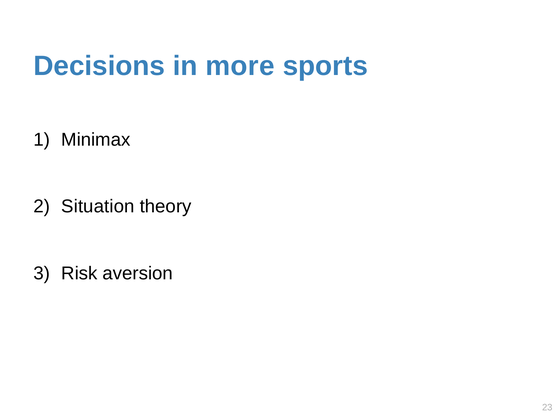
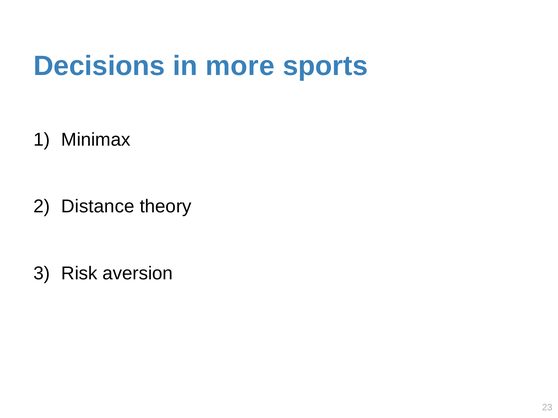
Situation: Situation -> Distance (98, 207)
